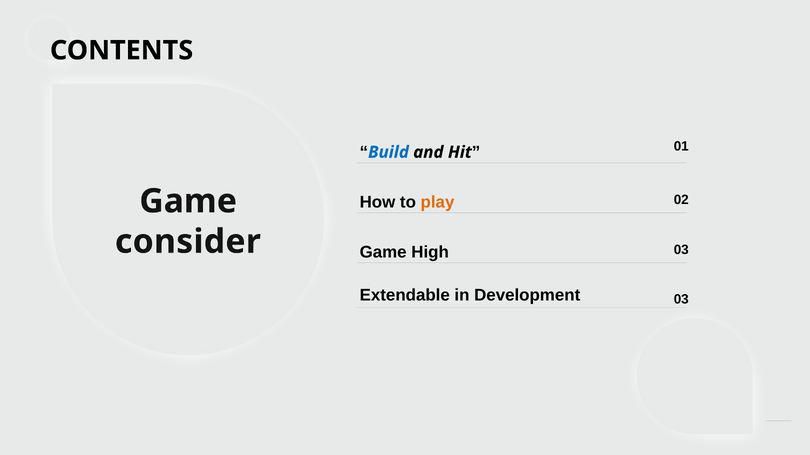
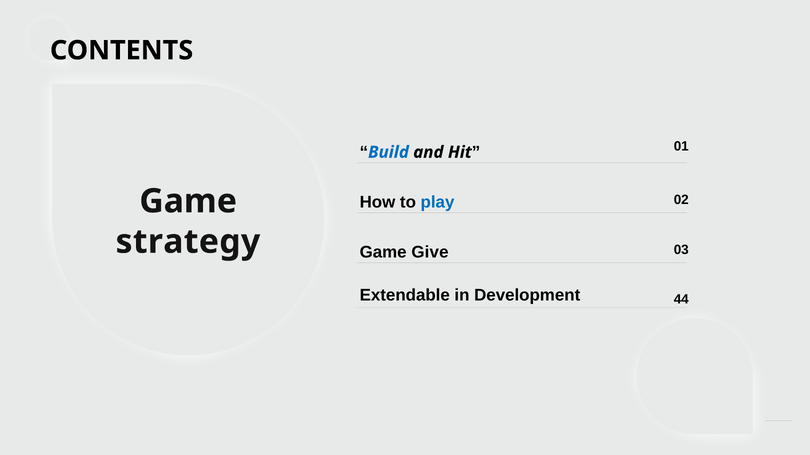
play colour: orange -> blue (438, 202)
consider: consider -> strategy (188, 242)
High: High -> Give (430, 252)
Development 03: 03 -> 44 (681, 299)
